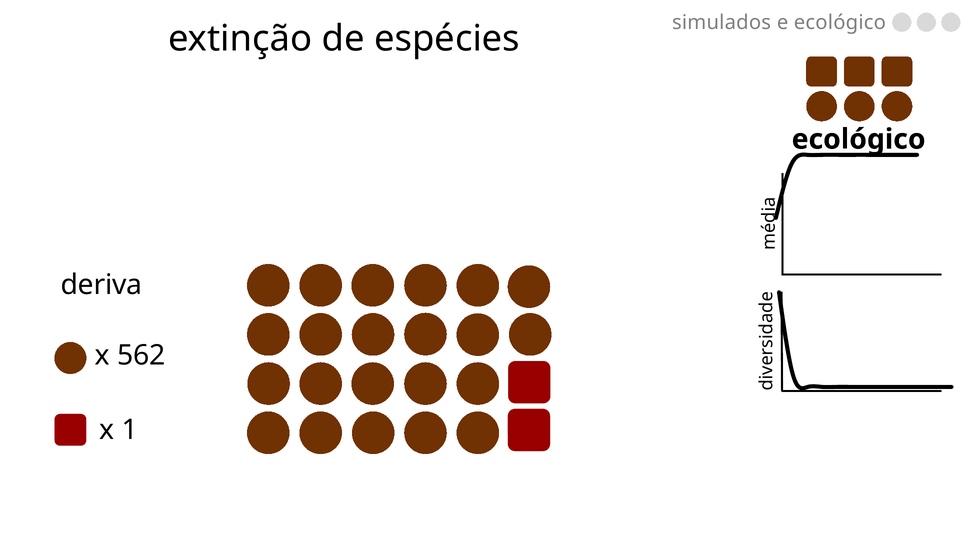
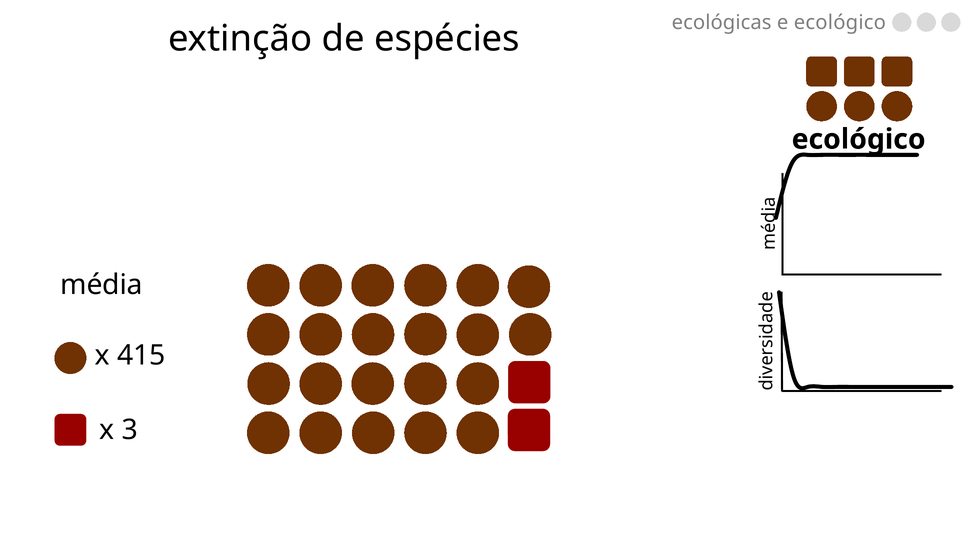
simulados: simulados -> ecológicas (722, 23)
deriva: deriva -> média (101, 285)
562: 562 -> 415 (141, 355)
1: 1 -> 3 (130, 429)
